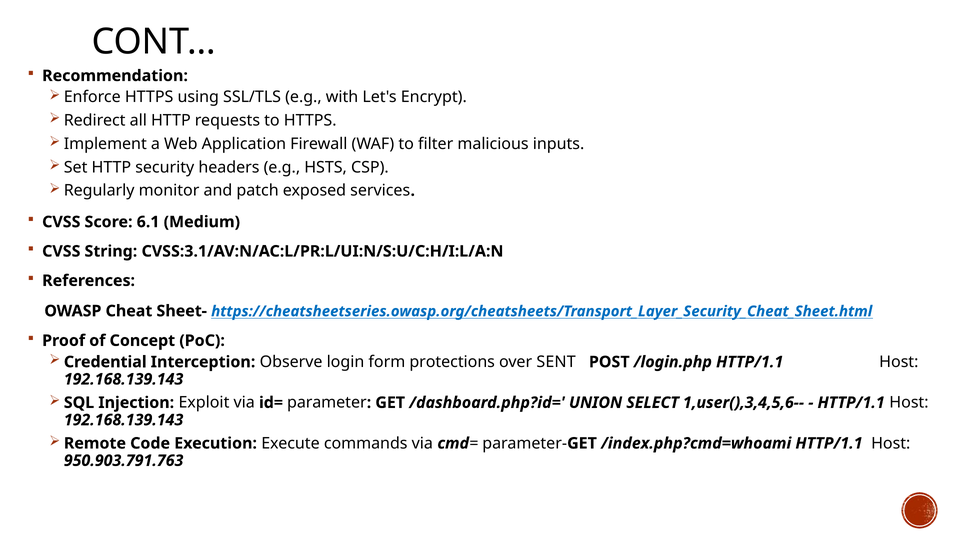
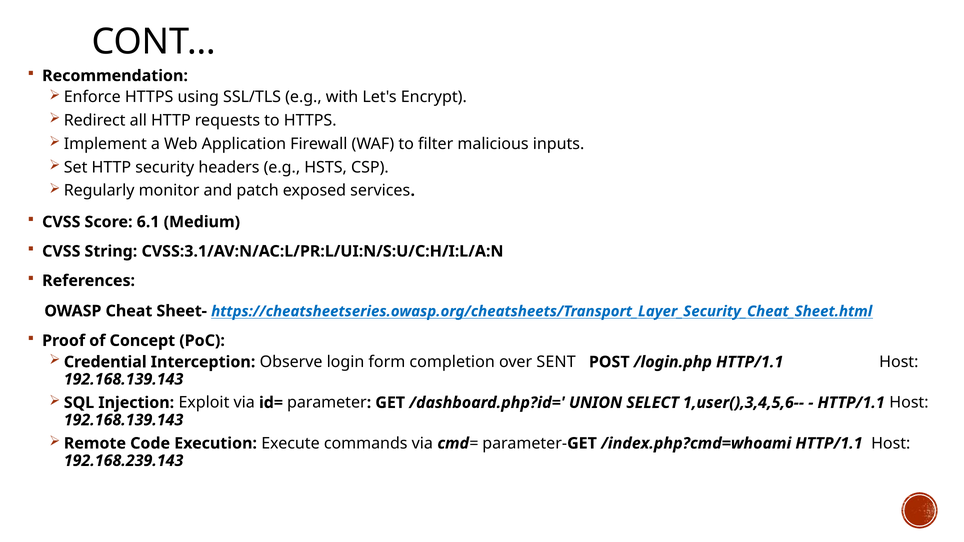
protections: protections -> completion (452, 362)
950.903.791.763: 950.903.791.763 -> 192.168.239.143 (124, 461)
